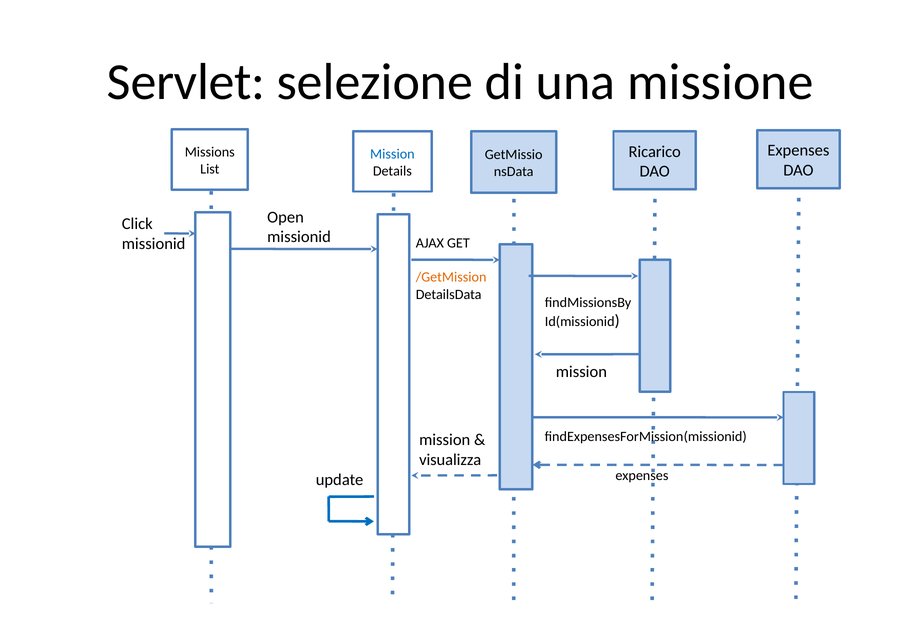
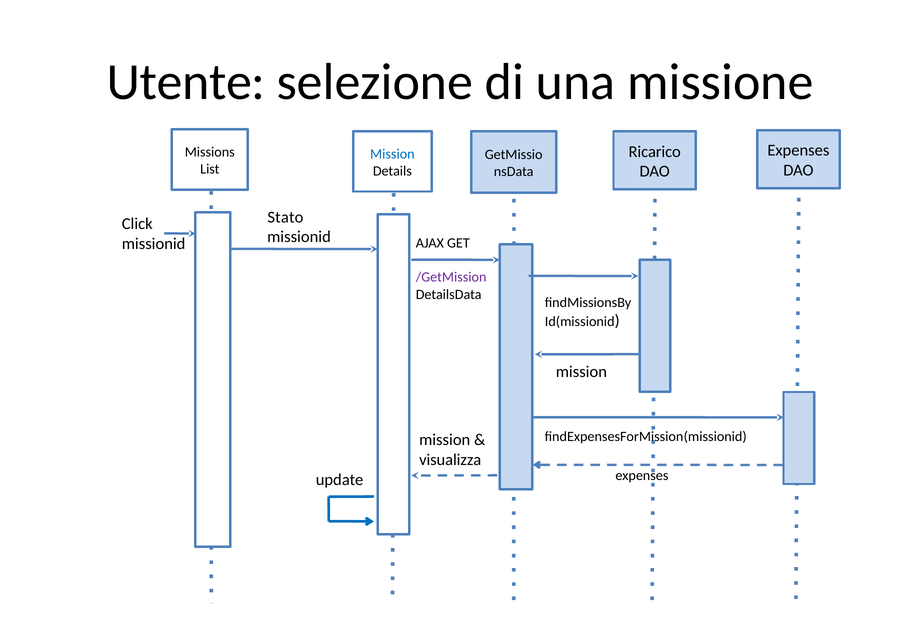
Servlet: Servlet -> Utente (186, 82)
Open: Open -> Stato (285, 217)
/GetMission colour: orange -> purple (451, 277)
